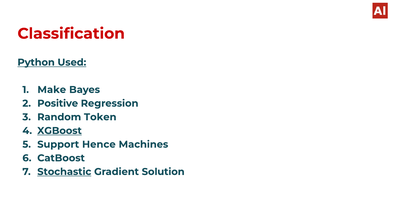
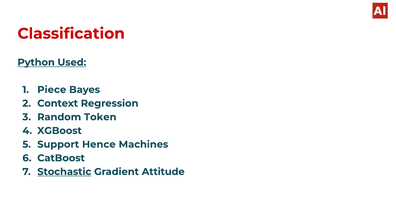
Make: Make -> Piece (52, 90)
Positive: Positive -> Context (58, 103)
XGBoost underline: present -> none (60, 131)
Solution: Solution -> Attitude (163, 172)
